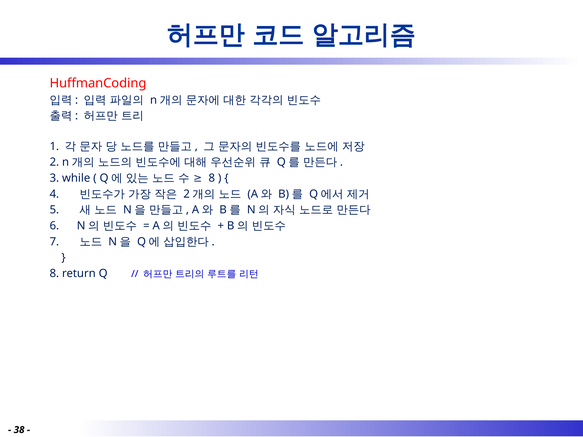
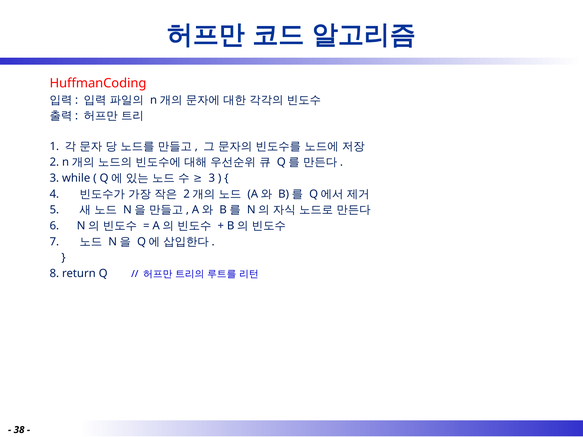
8: 8 -> 3 (212, 178)
